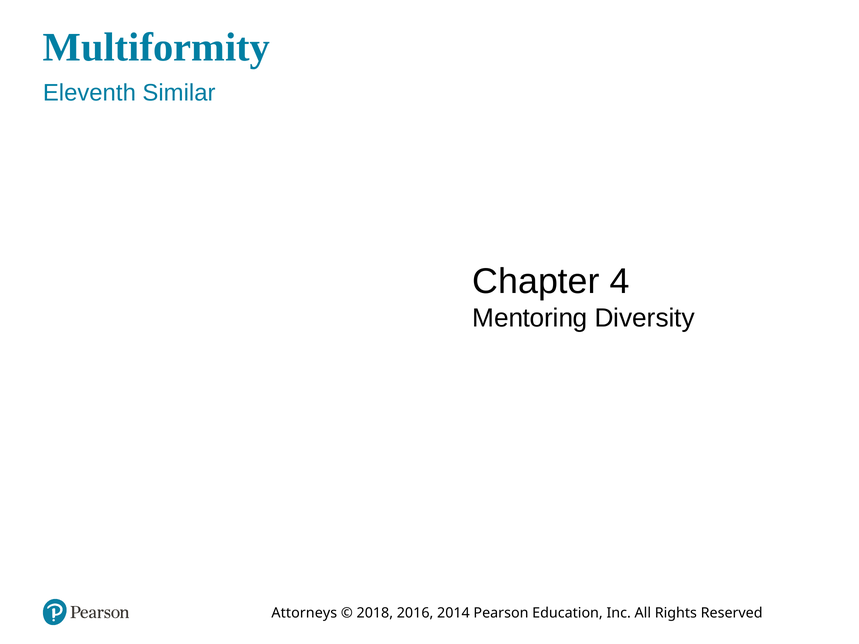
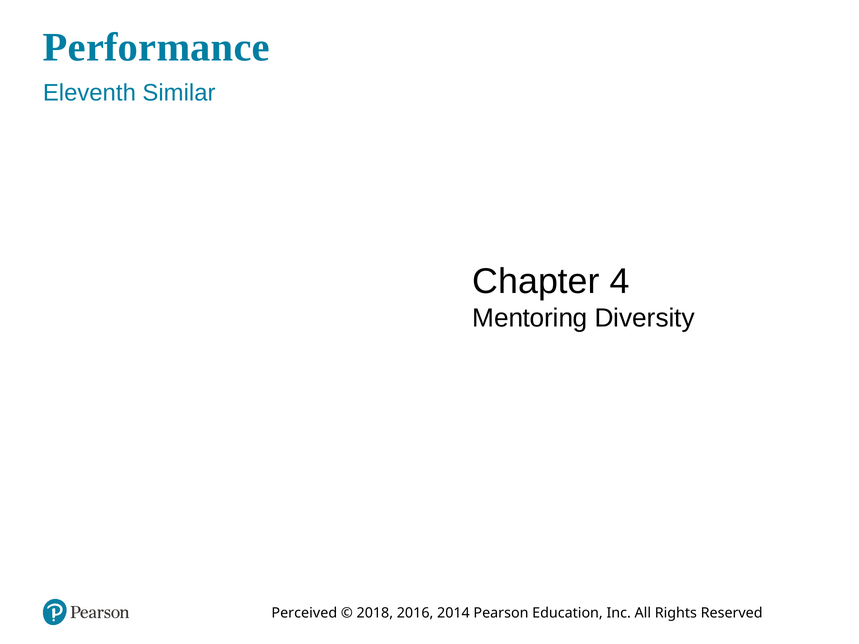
Multiformity: Multiformity -> Performance (156, 47)
Attorneys: Attorneys -> Perceived (304, 613)
